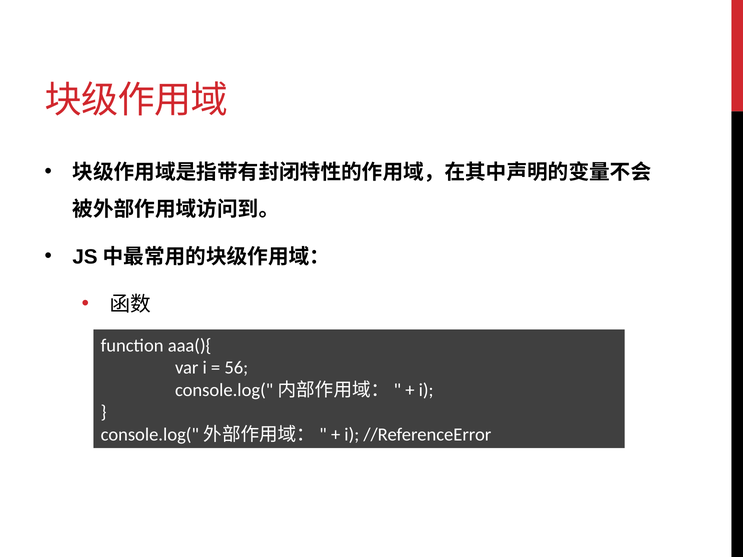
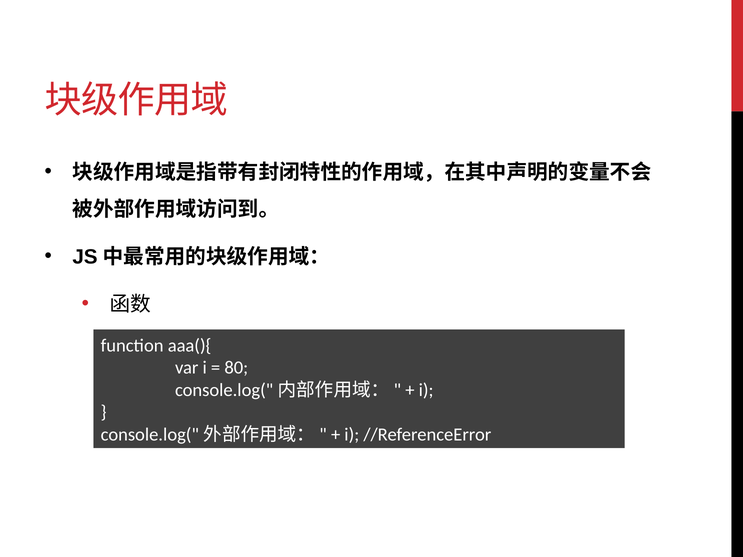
56: 56 -> 80 (236, 368)
